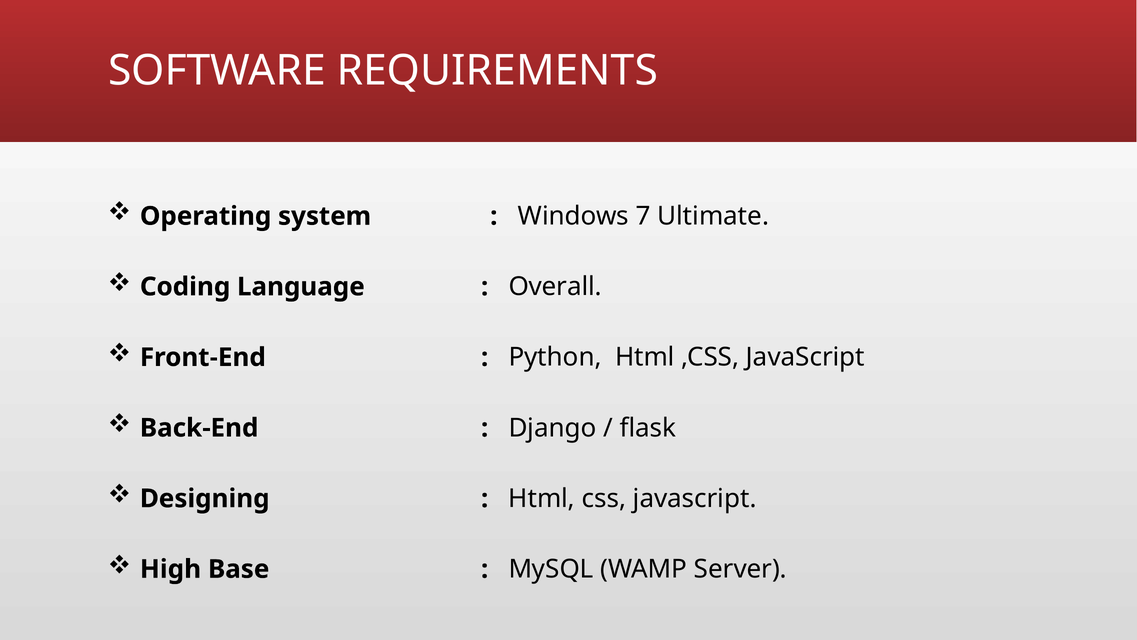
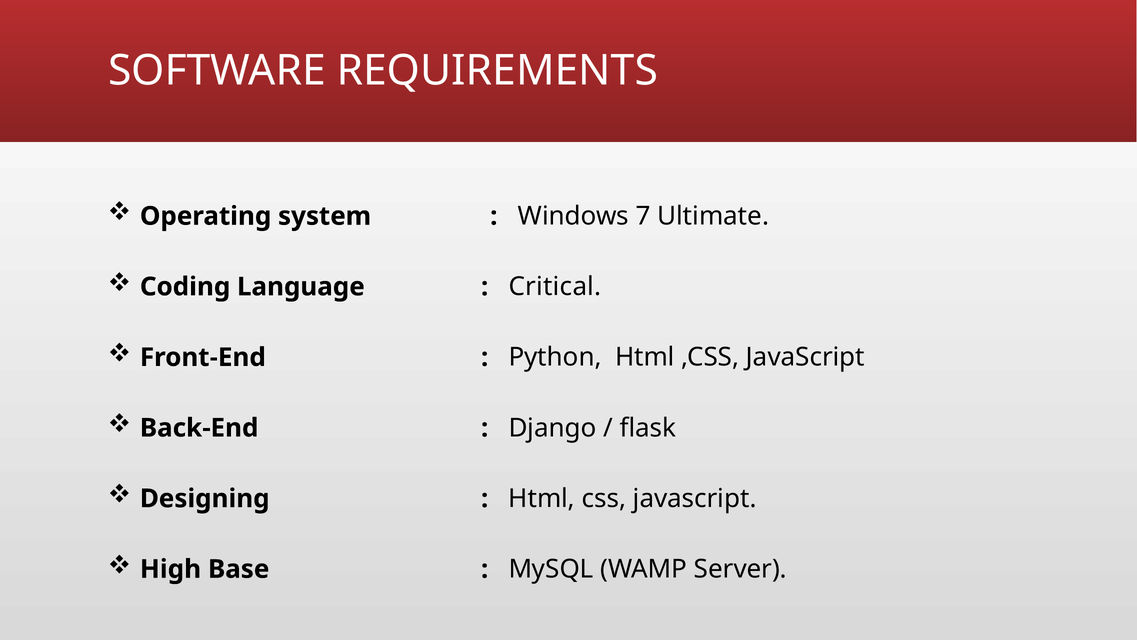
Overall: Overall -> Critical (555, 287)
